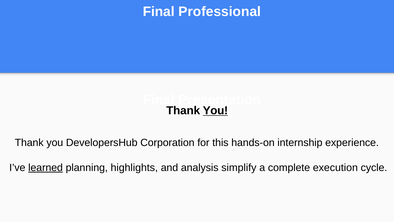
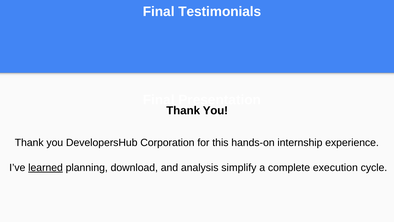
Professional: Professional -> Testimonials (220, 12)
You underline: present -> none (215, 110)
highlights: highlights -> download (134, 167)
